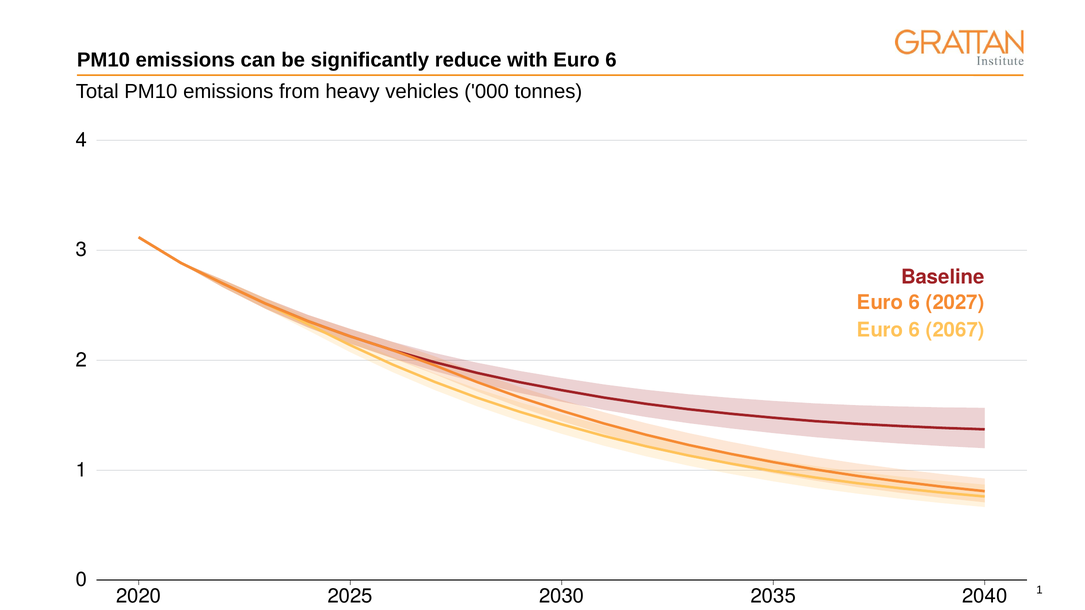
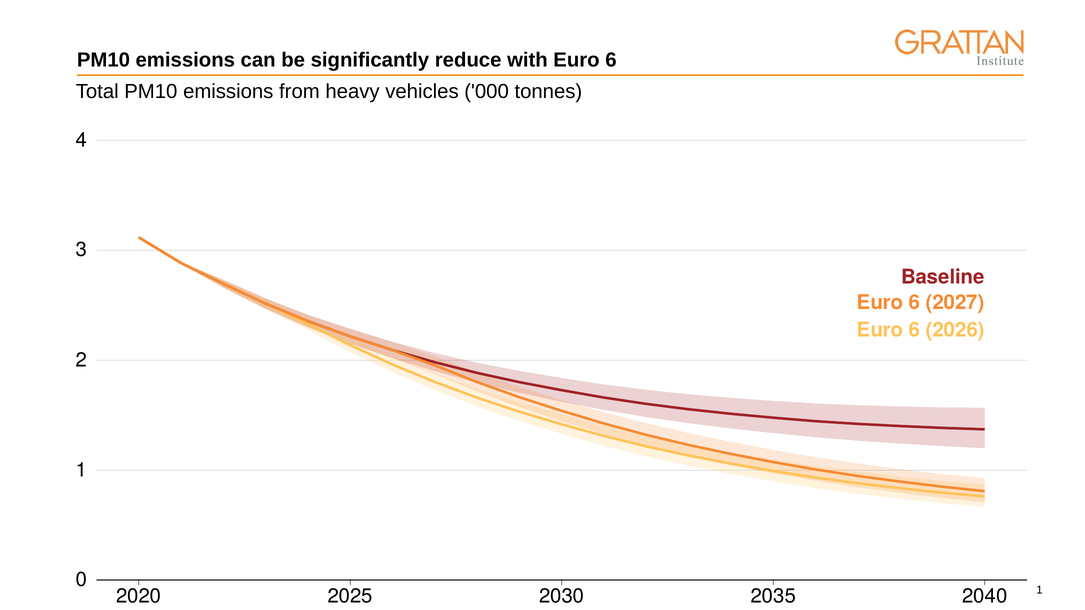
2067: 2067 -> 2026 (955, 330)
